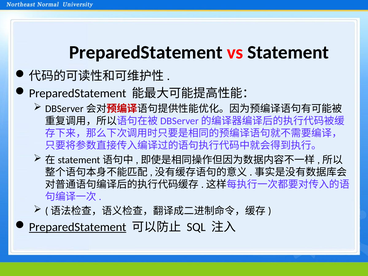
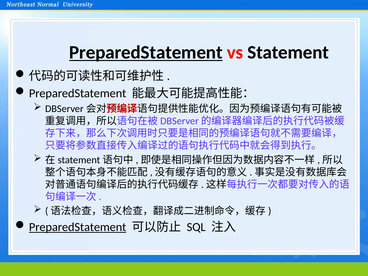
PreparedStatement underline: none -> present (146, 52)
